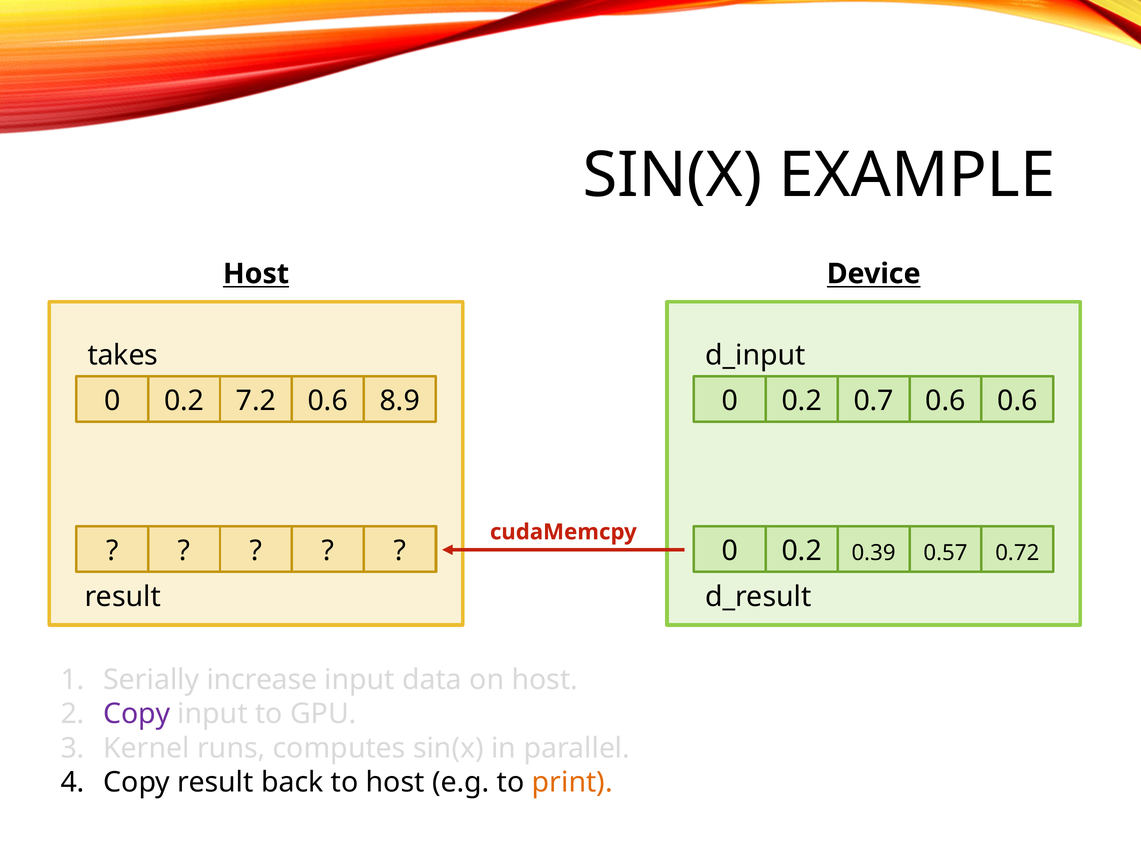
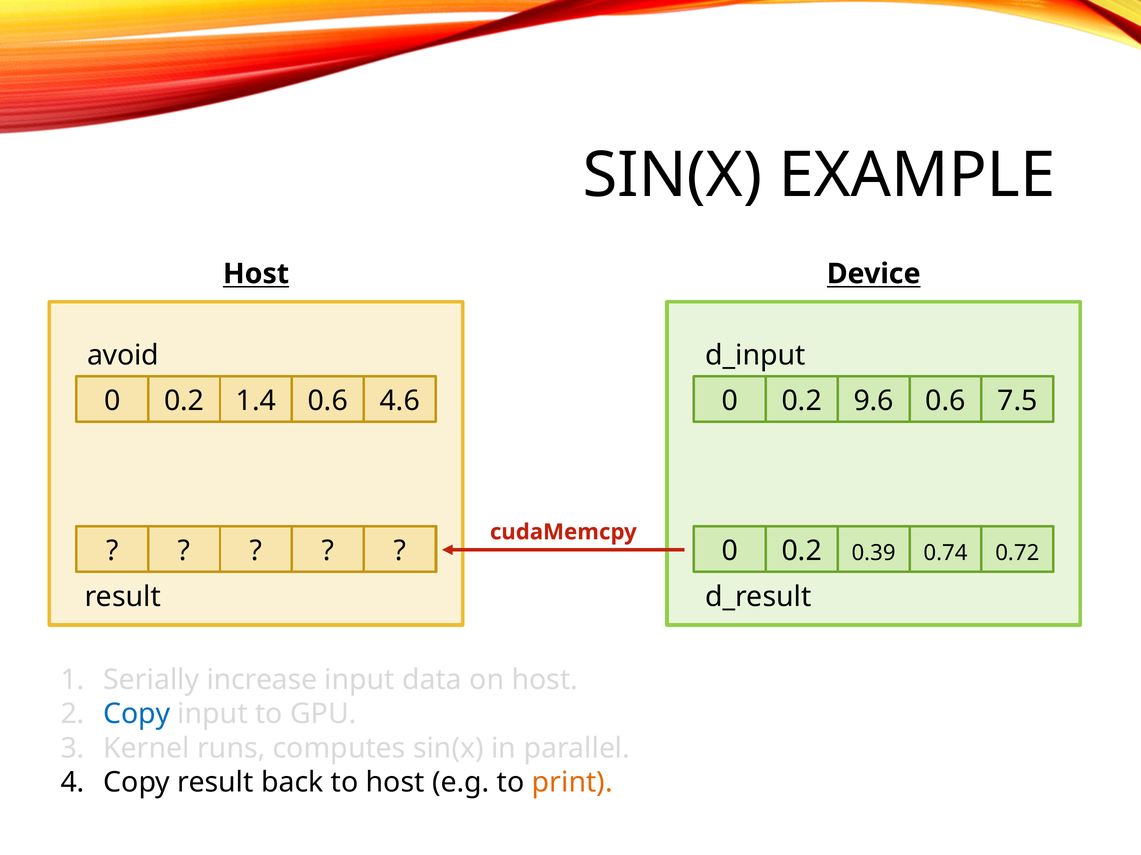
takes: takes -> avoid (123, 356)
7.2: 7.2 -> 1.4 (256, 401)
8.9: 8.9 -> 4.6 (400, 401)
0.7: 0.7 -> 9.6 (874, 401)
0.6 0.6: 0.6 -> 7.5 (1017, 401)
0.57: 0.57 -> 0.74 (945, 553)
Copy colour: purple -> blue (137, 715)
